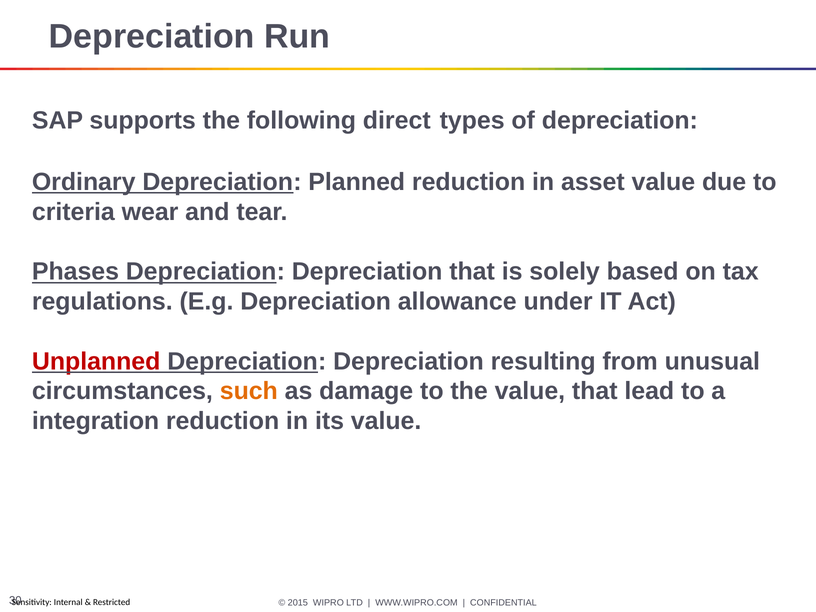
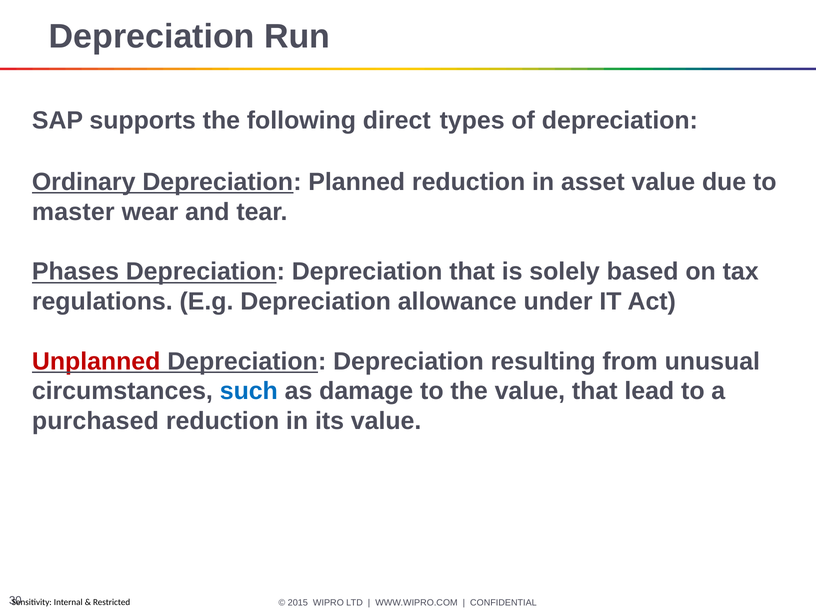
criteria: criteria -> master (73, 212)
such colour: orange -> blue (249, 391)
integration: integration -> purchased (95, 421)
